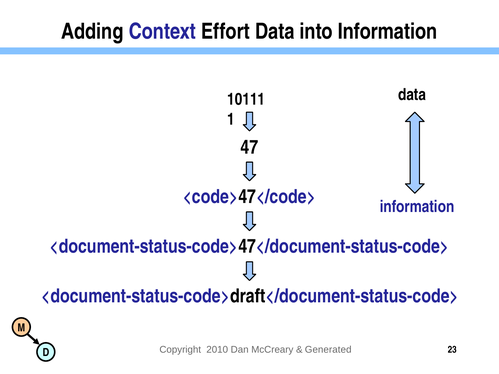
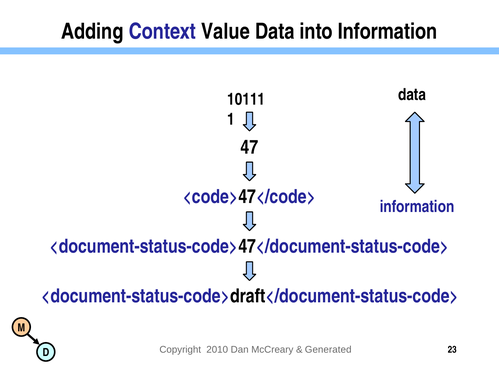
Effort: Effort -> Value (225, 32)
